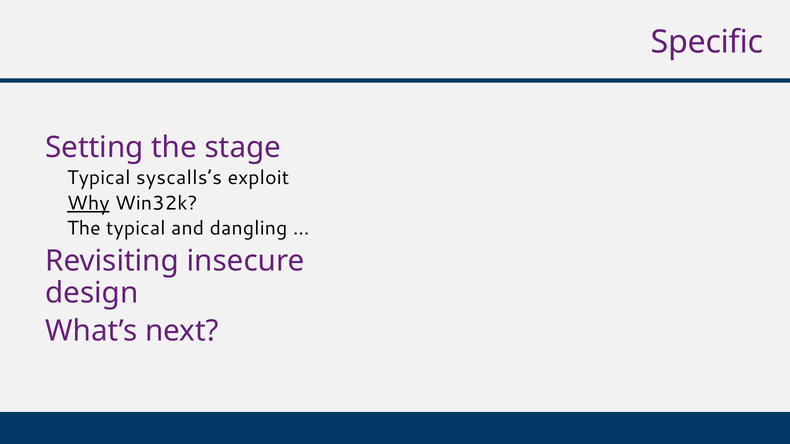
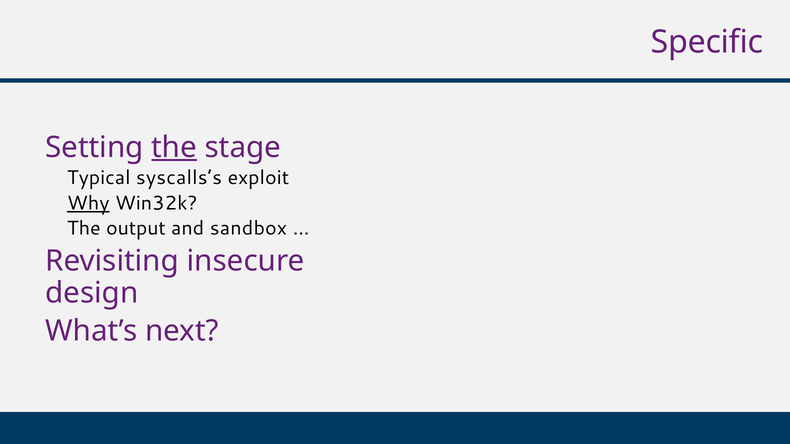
the underline: none -> present (174, 147)
The typical: typical -> output (136, 229)
dangling: dangling -> sandbox (248, 229)
